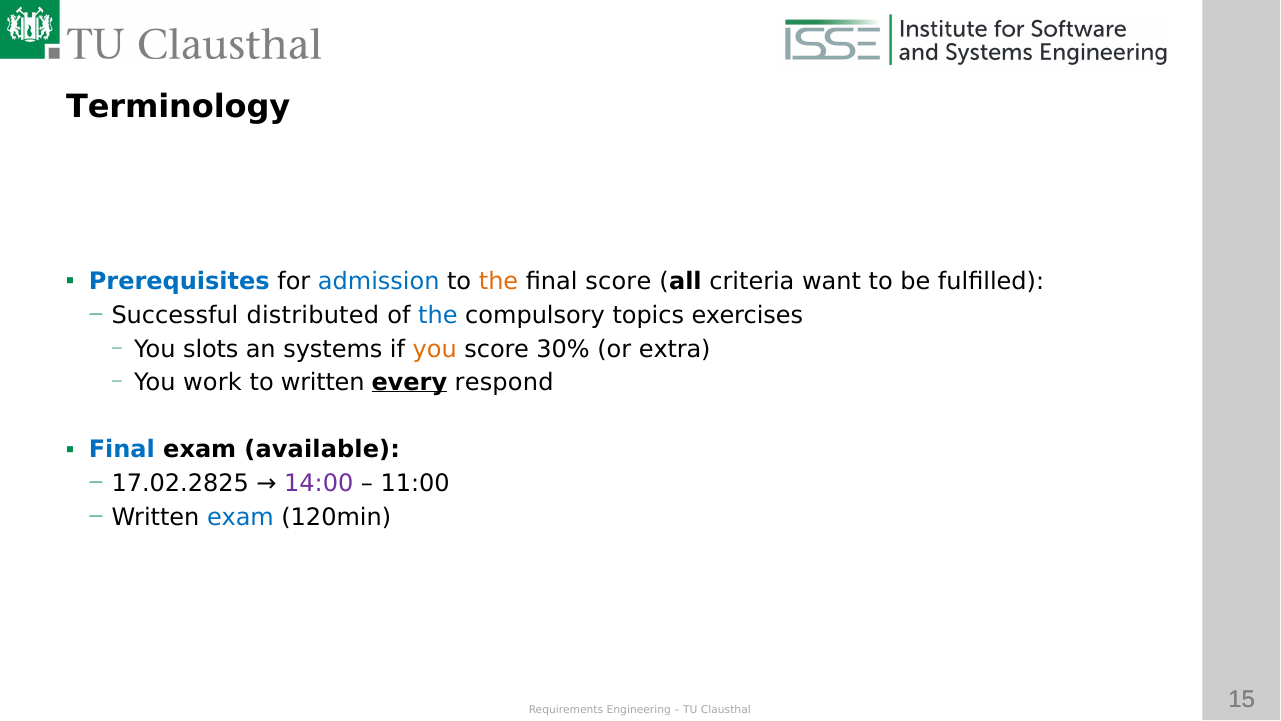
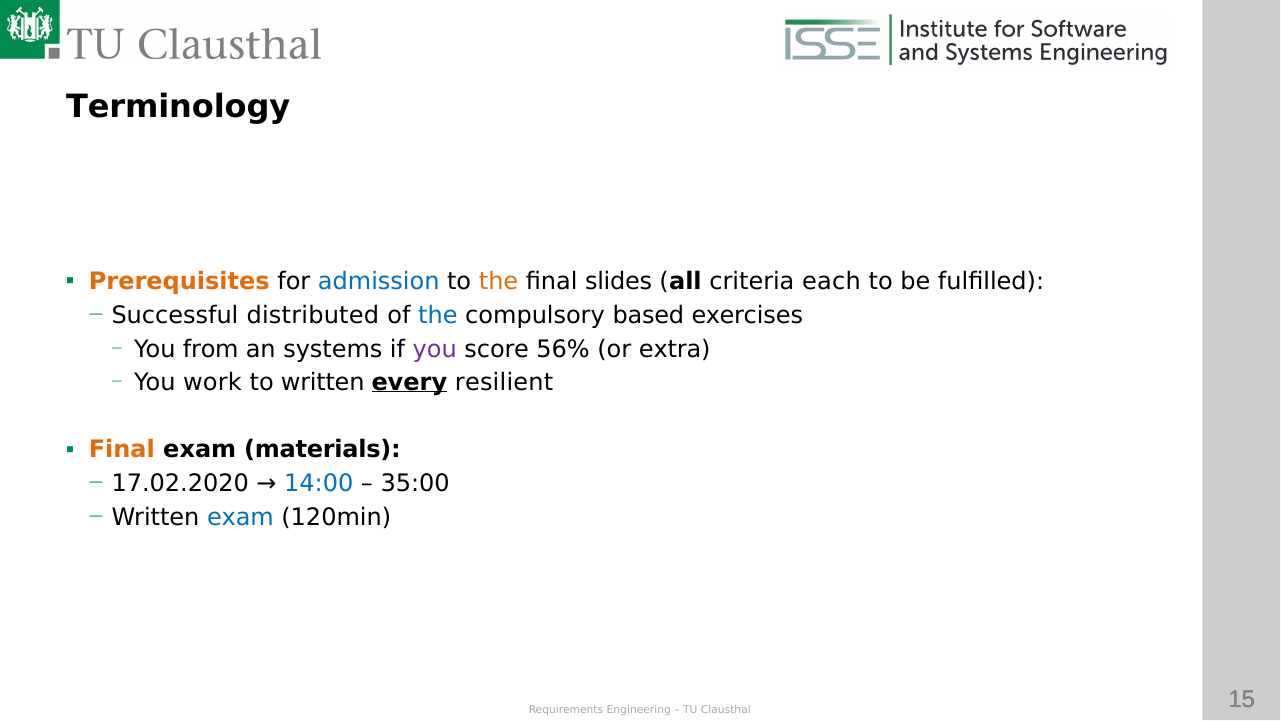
Prerequisites colour: blue -> orange (179, 282)
final score: score -> slides (619, 282)
want: want -> each (831, 282)
topics: topics -> based (648, 315)
slots: slots -> from (211, 349)
you colour: orange -> purple (435, 349)
30%: 30% -> 56% (563, 349)
respond: respond -> resilient (504, 382)
Final colour: blue -> orange (122, 450)
available: available -> materials (322, 450)
17.02.2825: 17.02.2825 -> 17.02.2020 (180, 483)
14:00 colour: purple -> blue (319, 483)
11:00: 11:00 -> 35:00 (415, 483)
